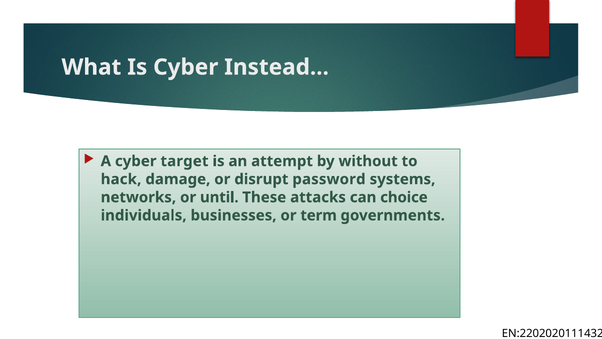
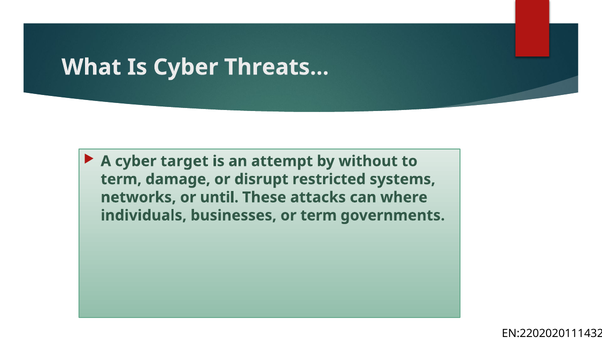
Instead: Instead -> Threats (277, 67)
hack: hack -> term (121, 179)
password: password -> restricted (329, 179)
choice: choice -> where (404, 197)
